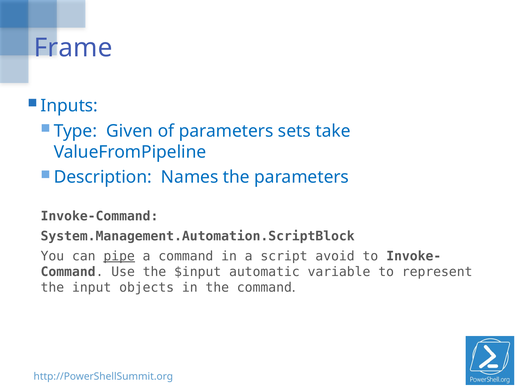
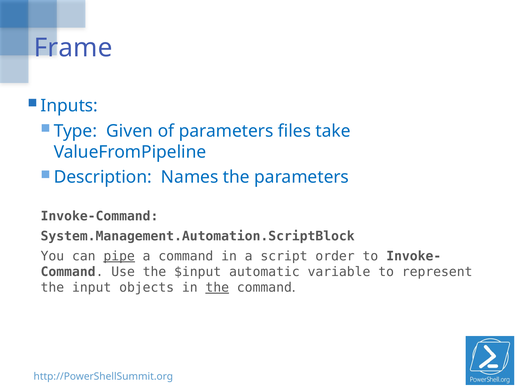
sets: sets -> files (295, 131)
avoid: avoid -> order (335, 256)
the underline: none -> present (217, 287)
